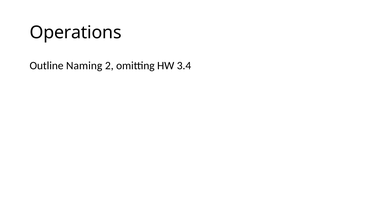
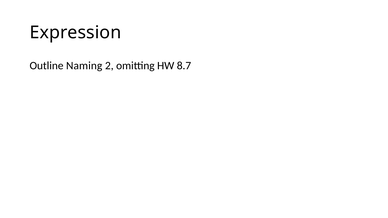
Operations: Operations -> Expression (75, 33)
3.4: 3.4 -> 8.7 (184, 66)
